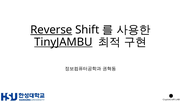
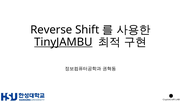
Reverse underline: present -> none (51, 30)
